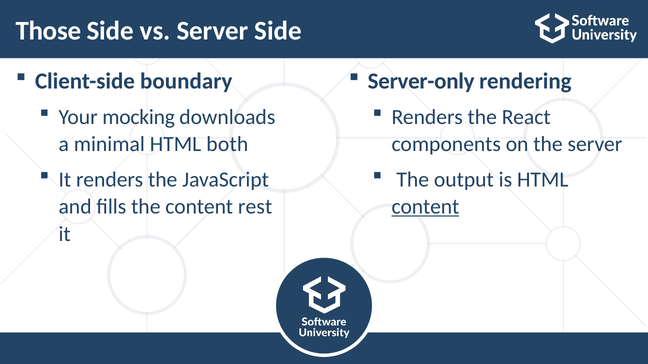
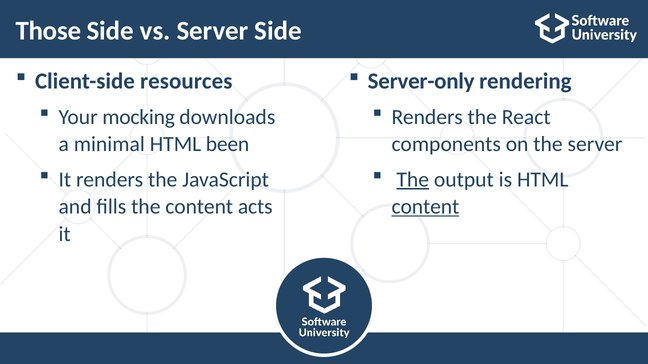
boundary: boundary -> resources (186, 81)
both: both -> been (228, 145)
The underline: none -> present (413, 180)
rest: rest -> acts (255, 207)
